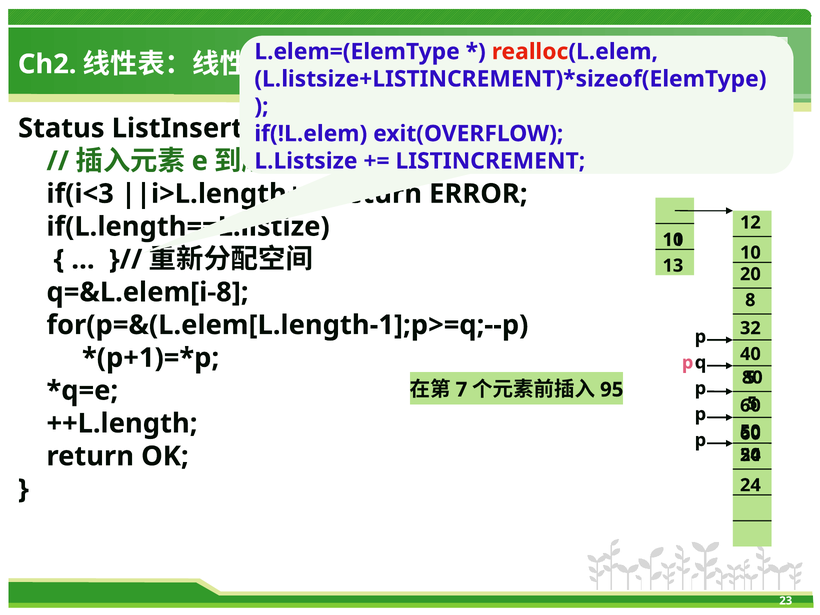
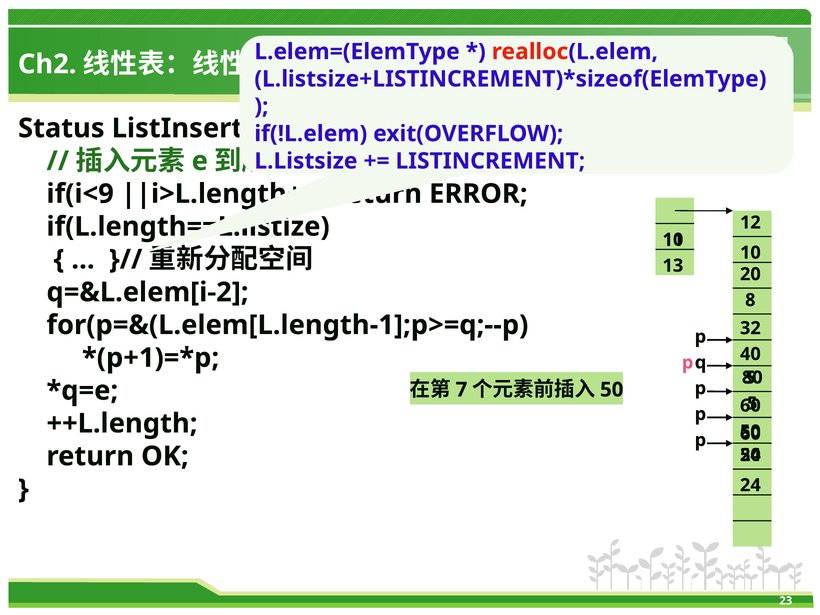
if(i<3: if(i<3 -> if(i<9 (80, 194)
q=&L.elem[i-8: q=&L.elem[i-8 -> q=&L.elem[i-2 (148, 292)
95: 95 -> 50 (612, 390)
